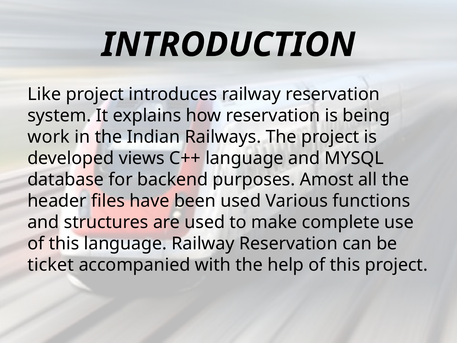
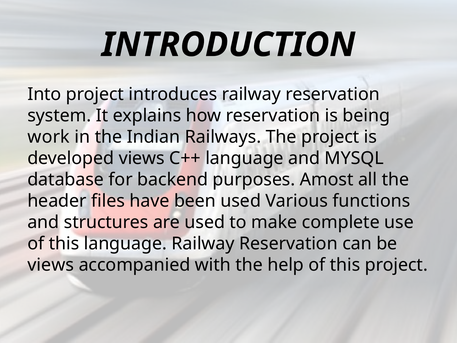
Like: Like -> Into (44, 94)
ticket: ticket -> views (51, 265)
